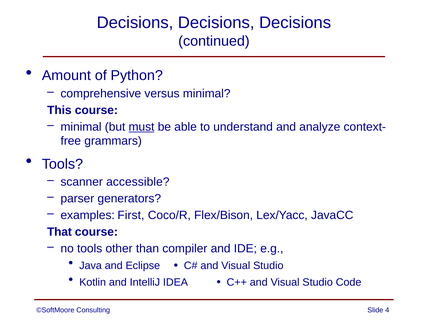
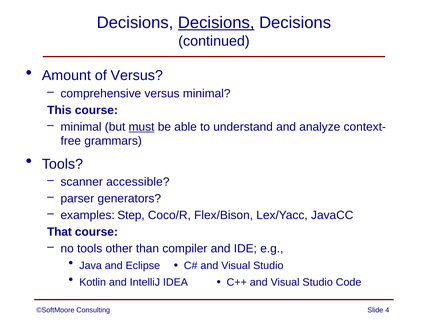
Decisions underline: none -> present (216, 23)
of Python: Python -> Versus (137, 76)
First: First -> Step (131, 215)
